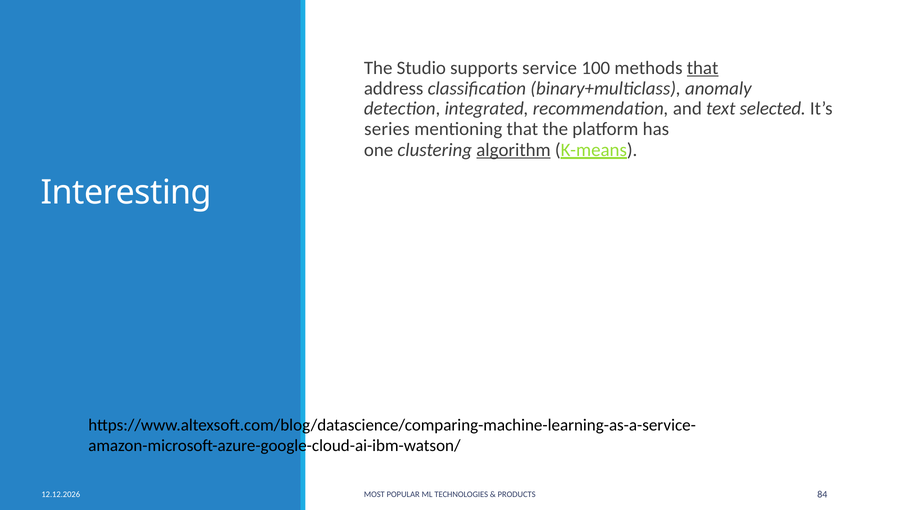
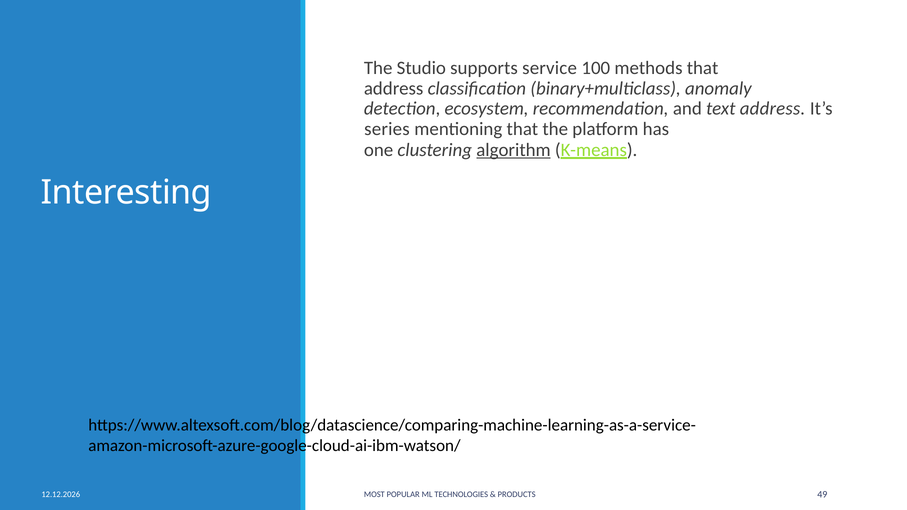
that underline: present -> none (703, 68)
integrated: integrated -> ecosystem (487, 109)
text selected: selected -> address (773, 109)
84: 84 -> 49 (822, 495)
